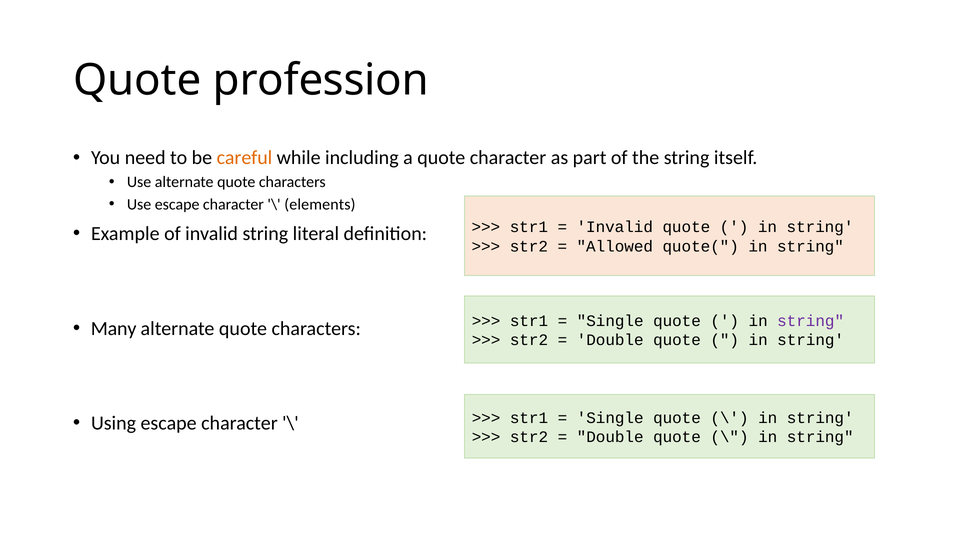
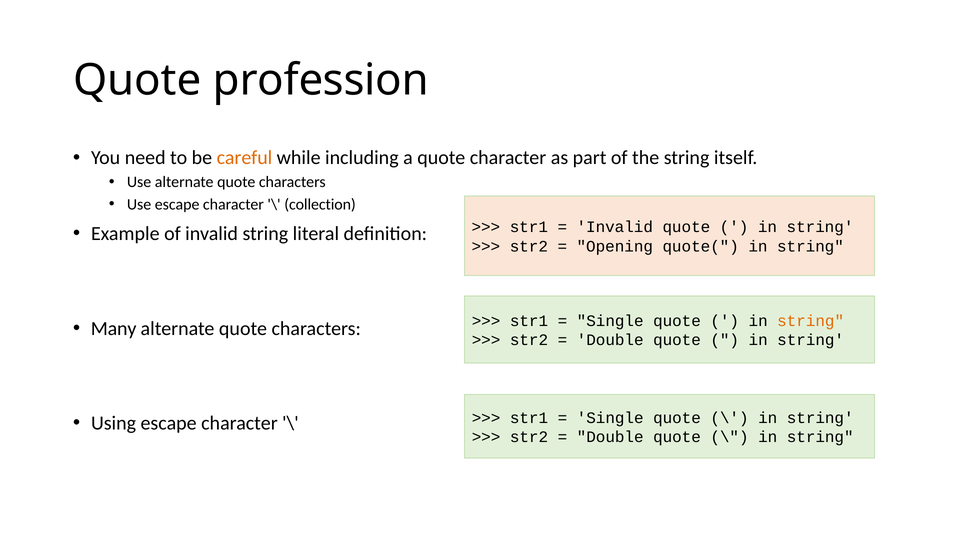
elements: elements -> collection (320, 204)
Allowed: Allowed -> Opening (615, 246)
string colour: purple -> orange (811, 321)
